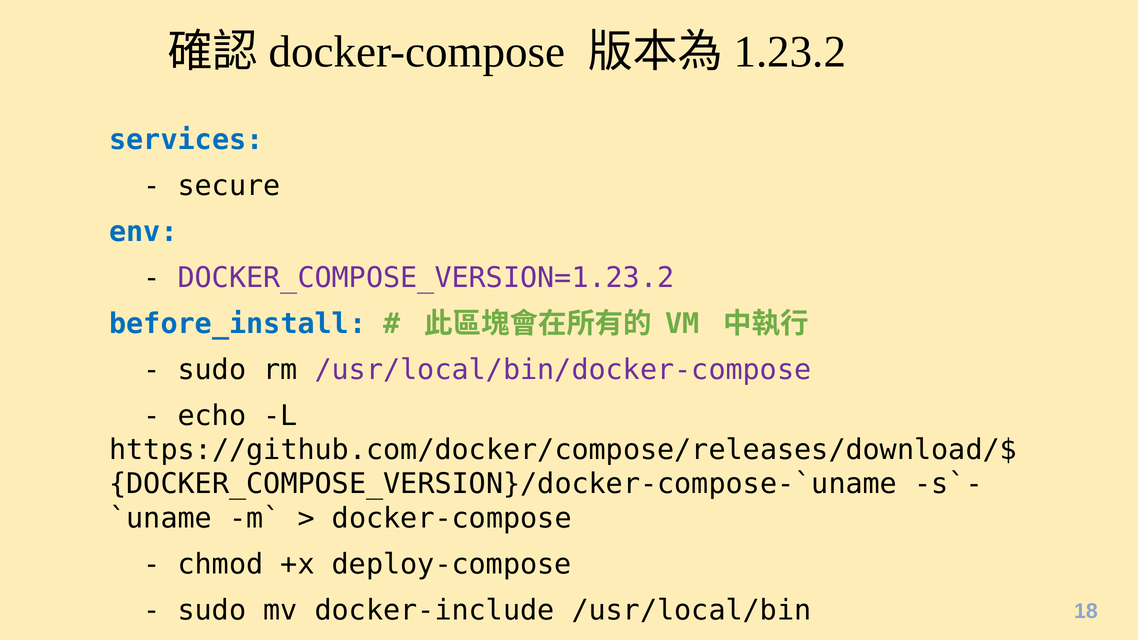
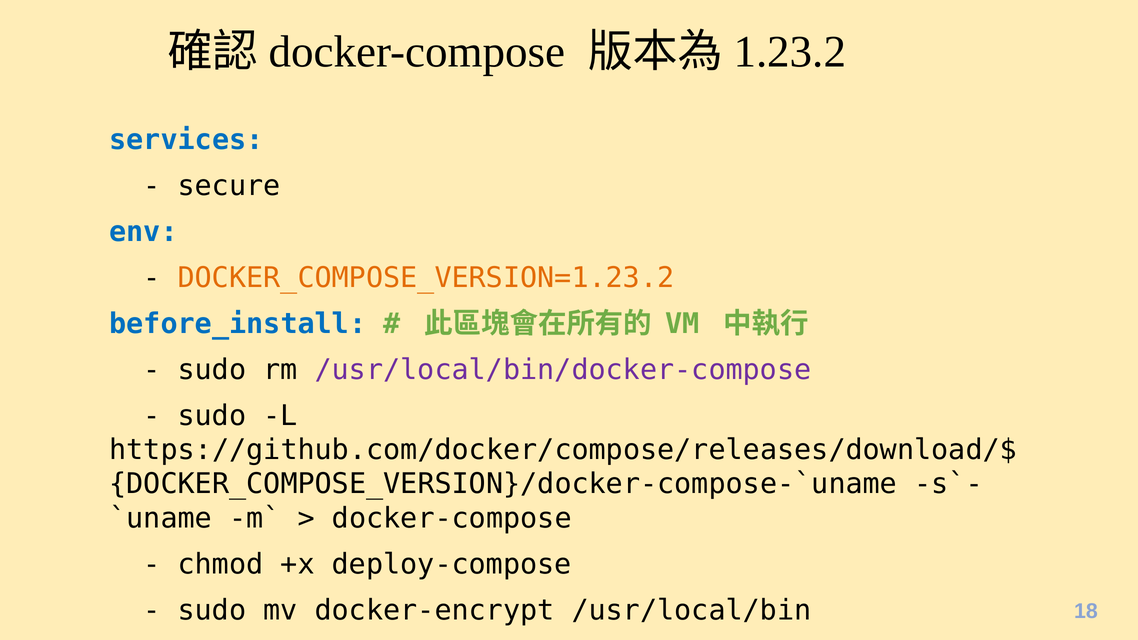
DOCKER_COMPOSE_VERSION=1.23.2 colour: purple -> orange (426, 278)
echo: echo -> sudo (212, 416)
docker-include: docker-include -> docker-encrypt (435, 610)
